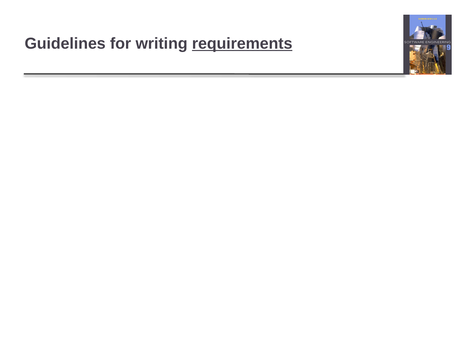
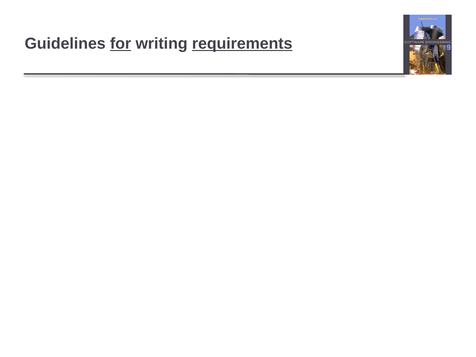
for underline: none -> present (121, 44)
